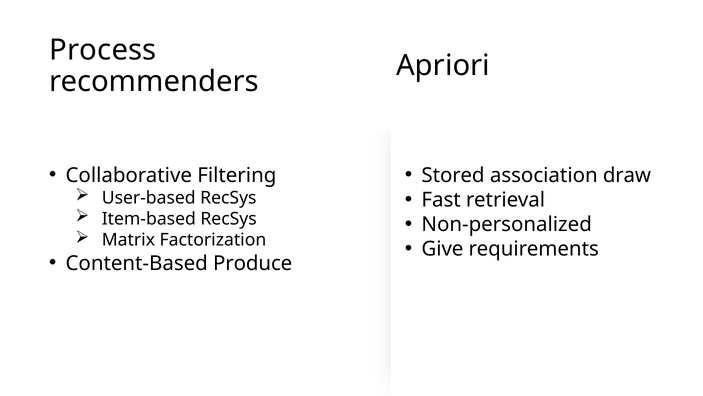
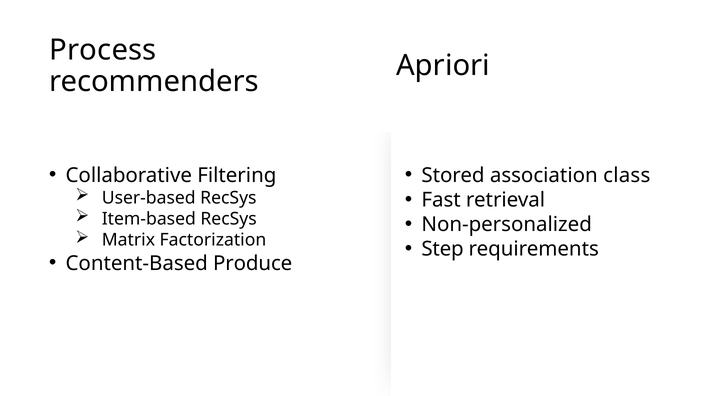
draw: draw -> class (627, 175)
Give: Give -> Step (443, 249)
